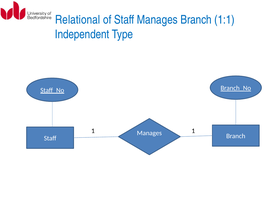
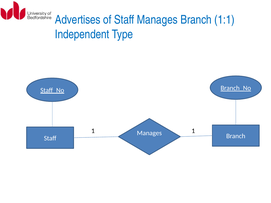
Relational: Relational -> Advertises (78, 20)
